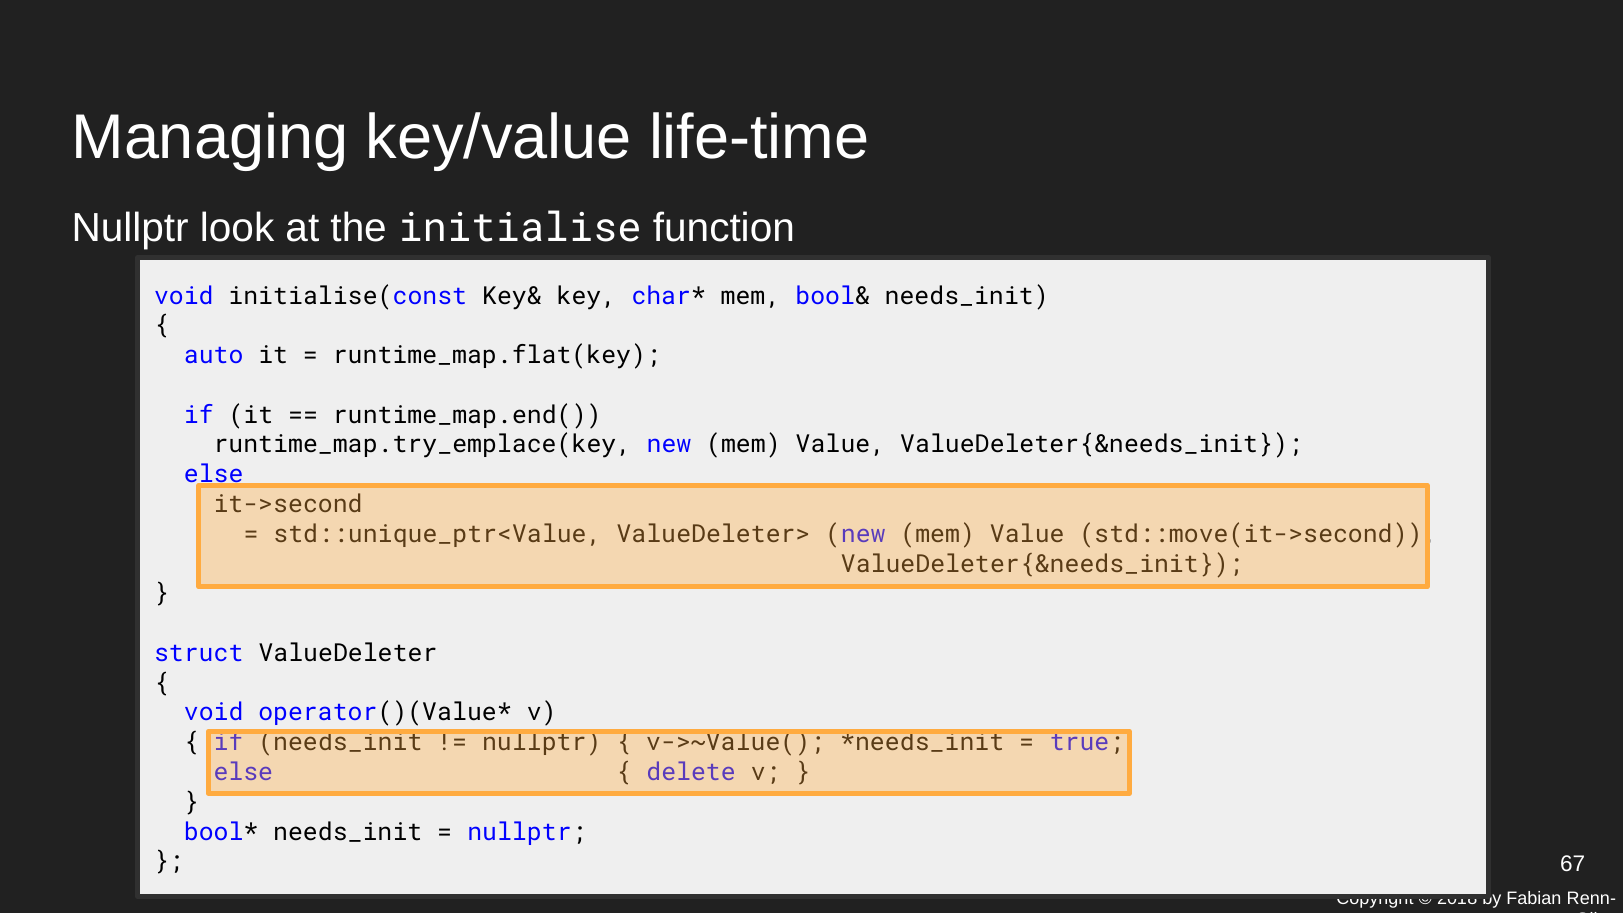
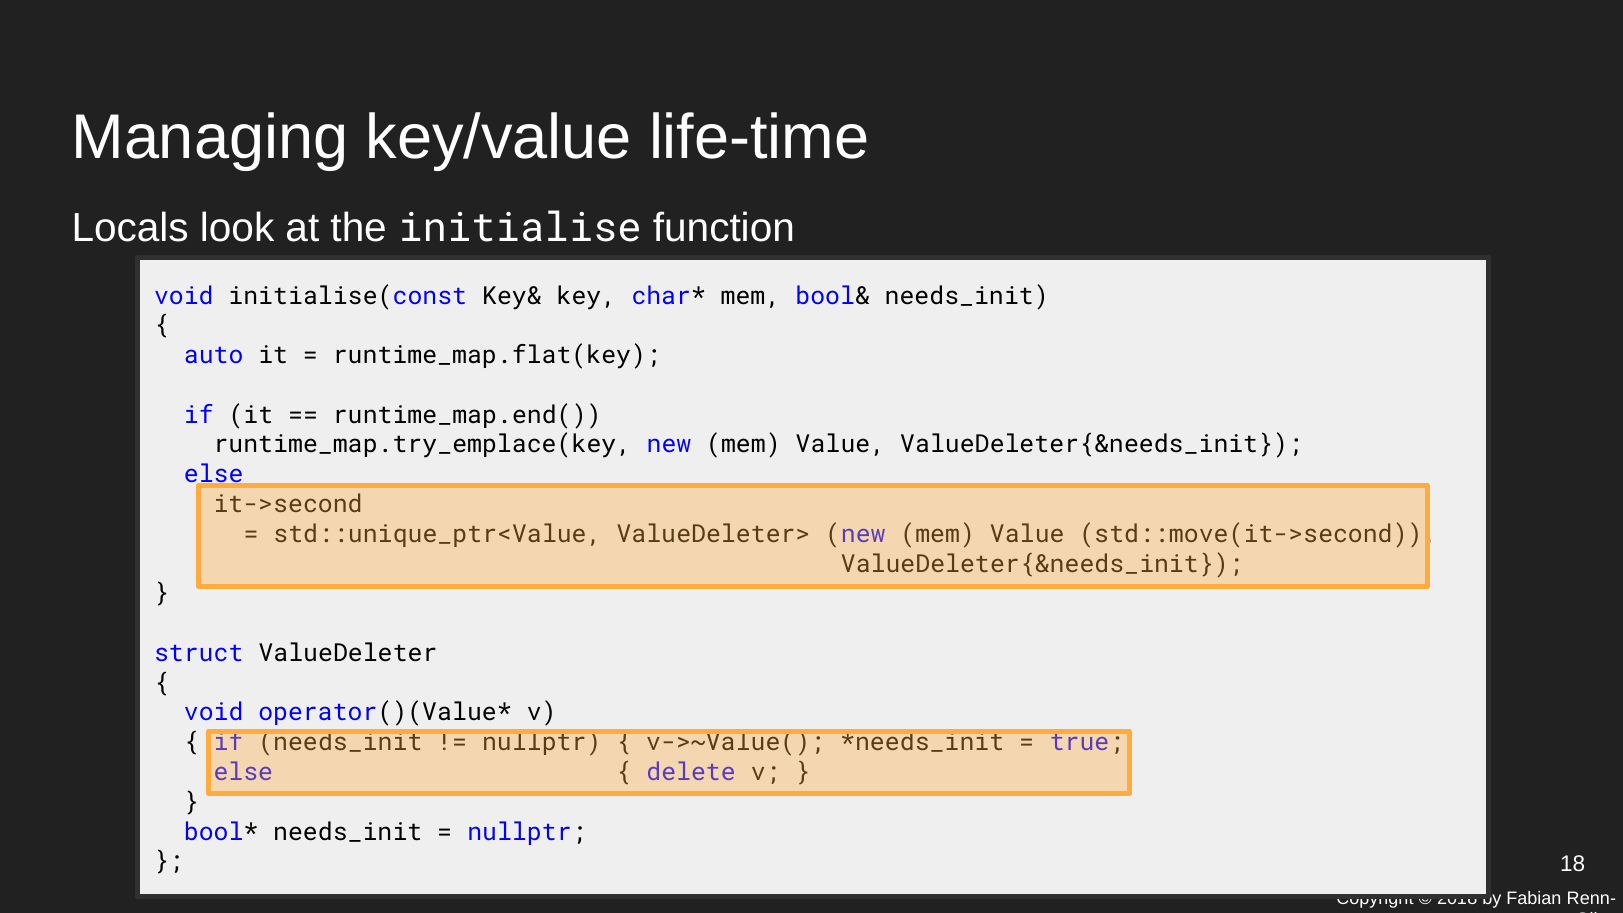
Nullptr: Nullptr -> Locals (130, 228)
67: 67 -> 18 (1573, 864)
